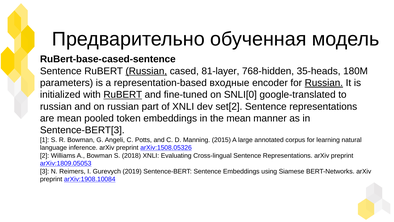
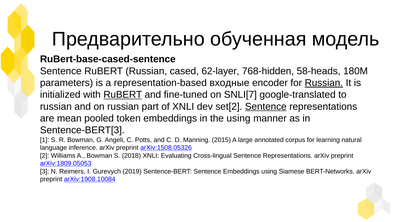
Russian underline: present -> none (146, 71)
81-layer: 81-layer -> 62-layer (220, 71)
35-heads: 35-heads -> 58-heads (319, 71)
SNLI[0: SNLI[0 -> SNLI[7 (240, 95)
Sentence underline: none -> present (266, 106)
the mean: mean -> using (239, 118)
